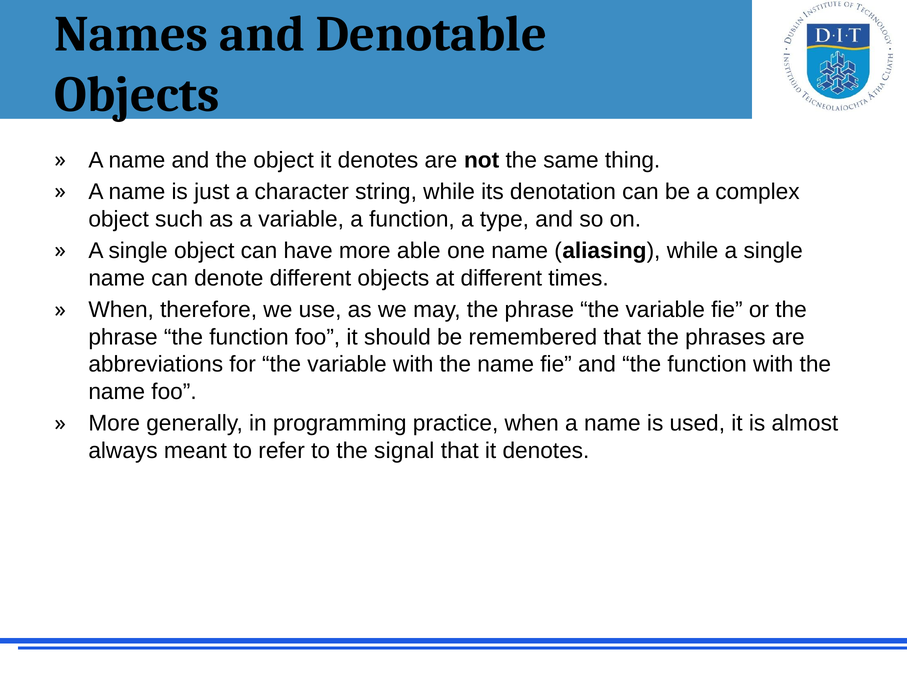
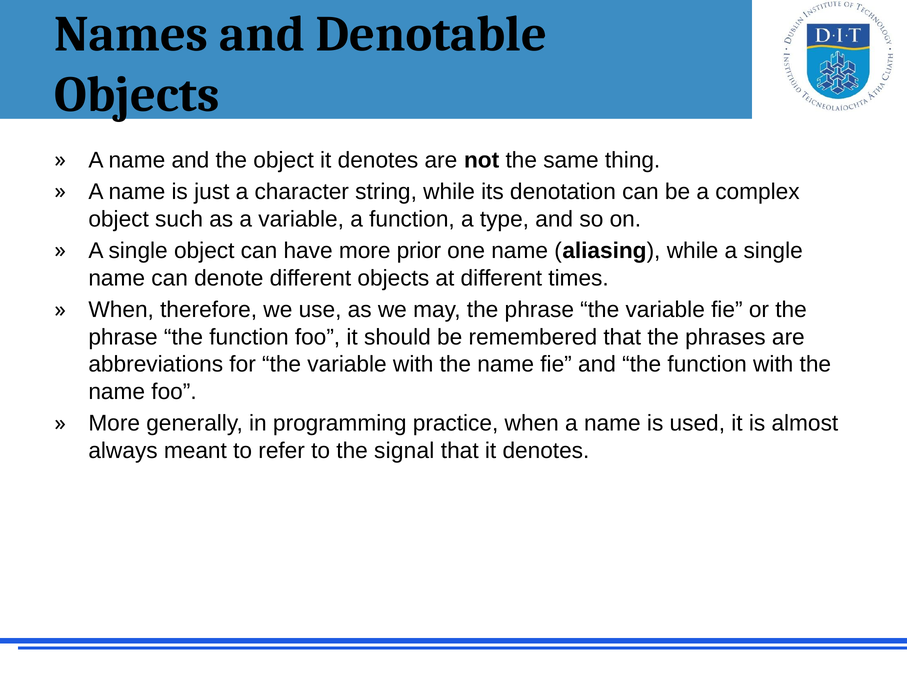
able: able -> prior (419, 251)
